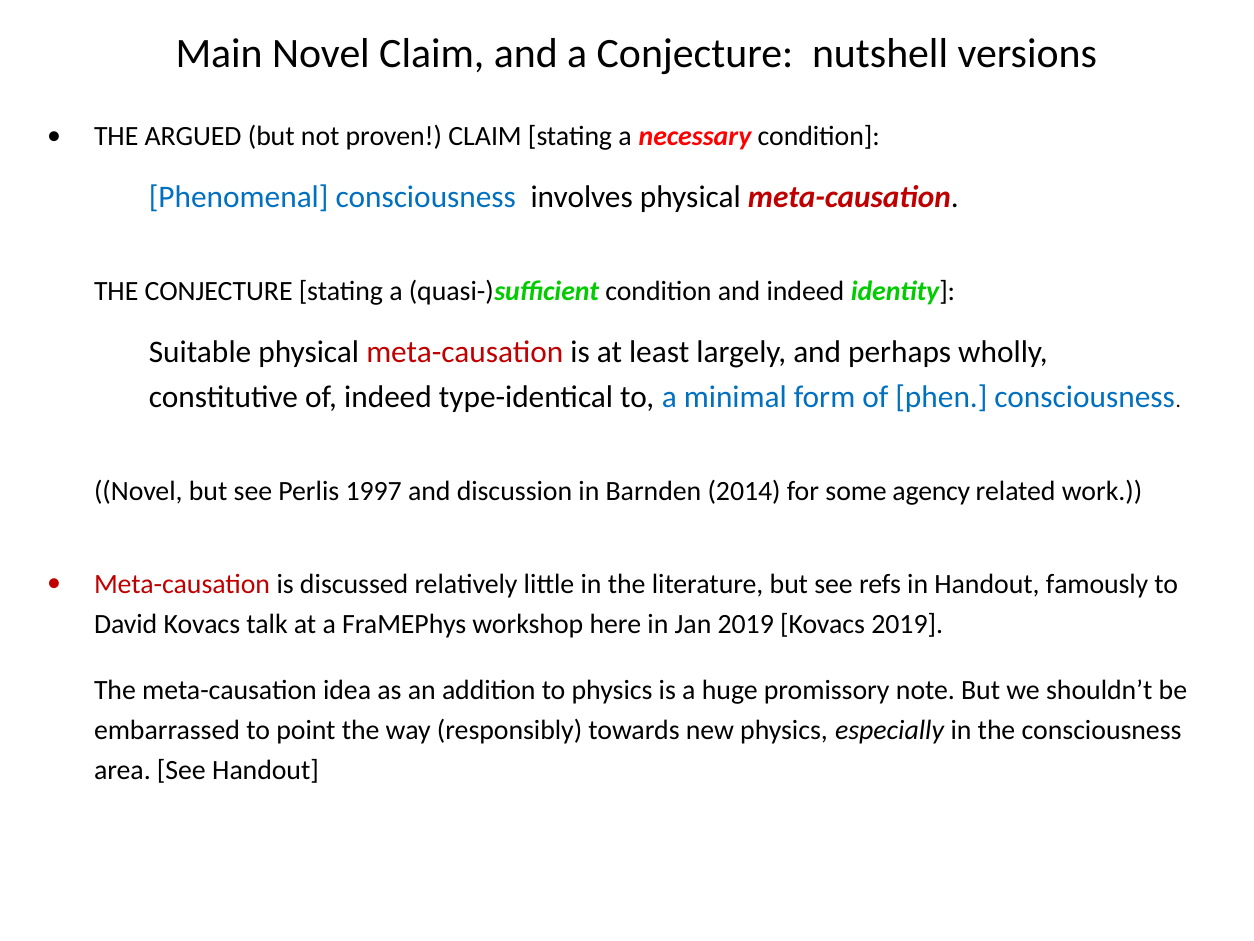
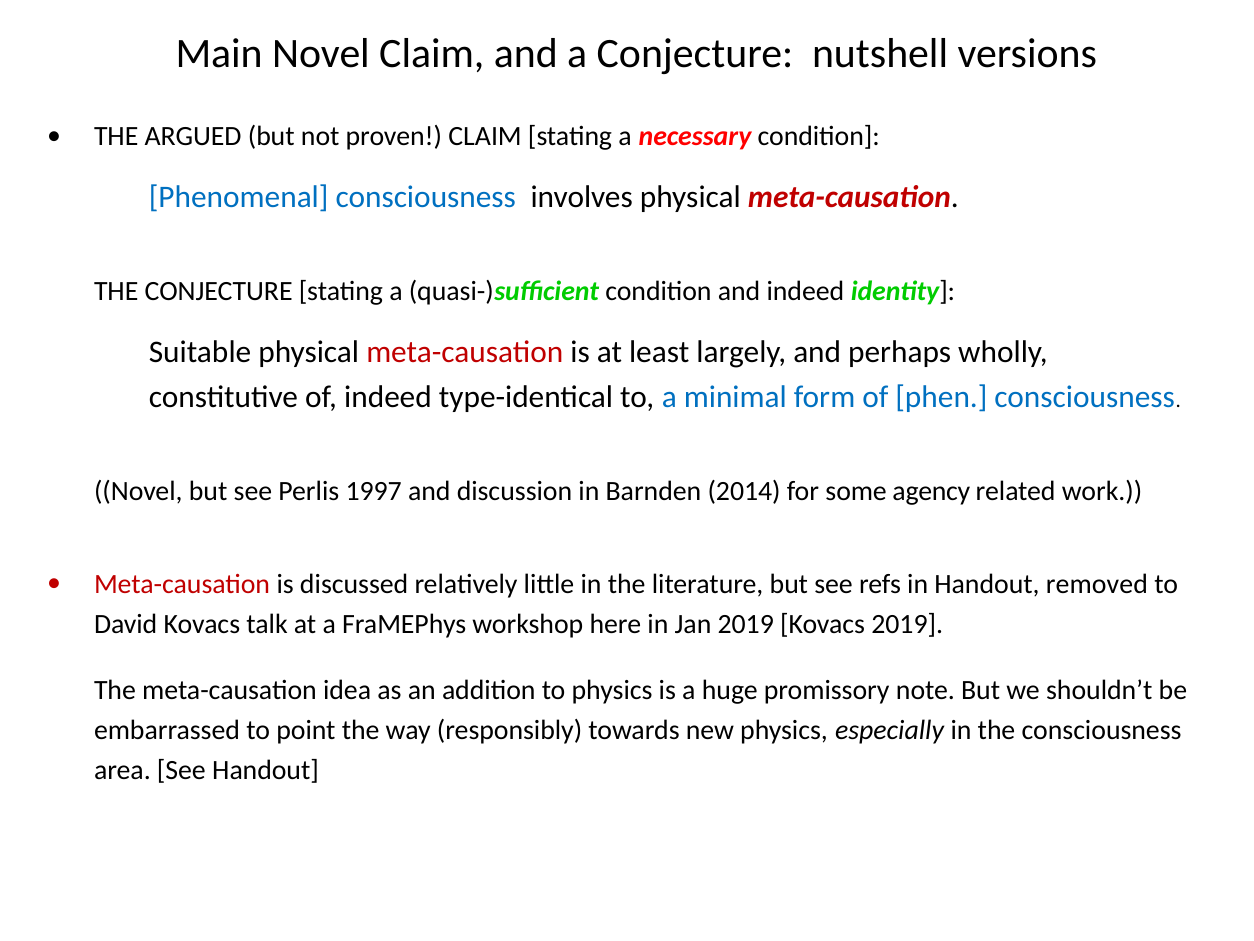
famously: famously -> removed (1097, 584)
